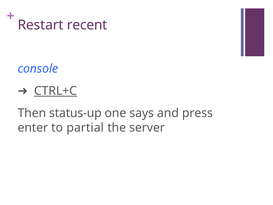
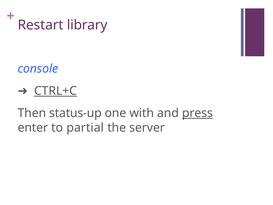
recent: recent -> library (87, 25)
says: says -> with (142, 113)
press underline: none -> present (197, 113)
